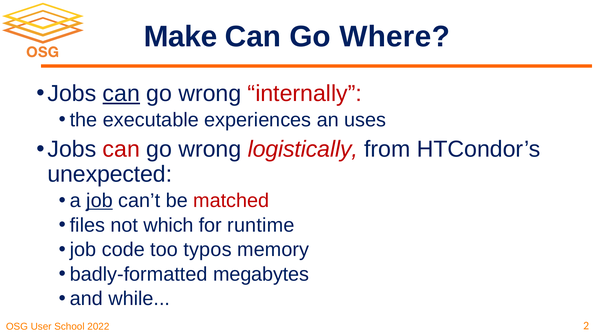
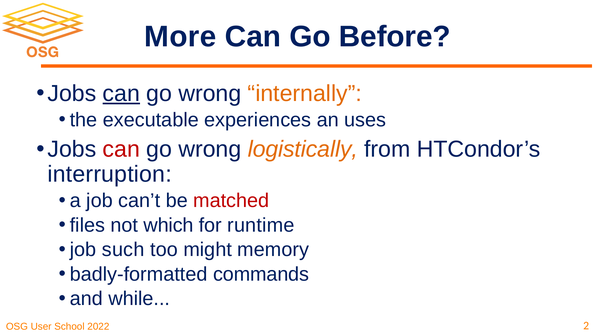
Make: Make -> More (180, 37)
Where: Where -> Before (395, 37)
internally colour: red -> orange (305, 93)
logistically colour: red -> orange (303, 149)
unexpected: unexpected -> interruption (110, 174)
job underline: present -> none (100, 200)
code: code -> such (123, 249)
typos: typos -> might (208, 249)
megabytes: megabytes -> commands (261, 274)
